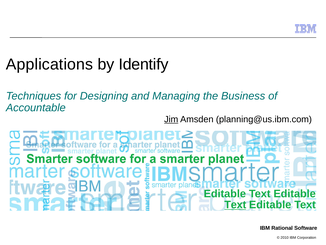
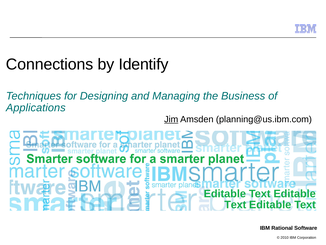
Applications: Applications -> Connections (50, 64)
Accountable: Accountable -> Applications (36, 108)
Text underline: present -> none (235, 204)
